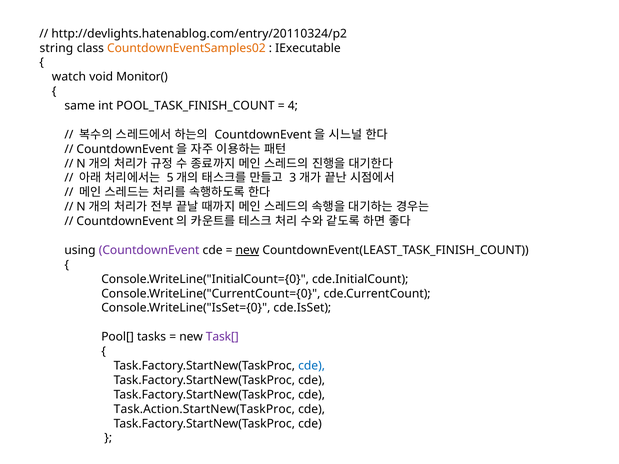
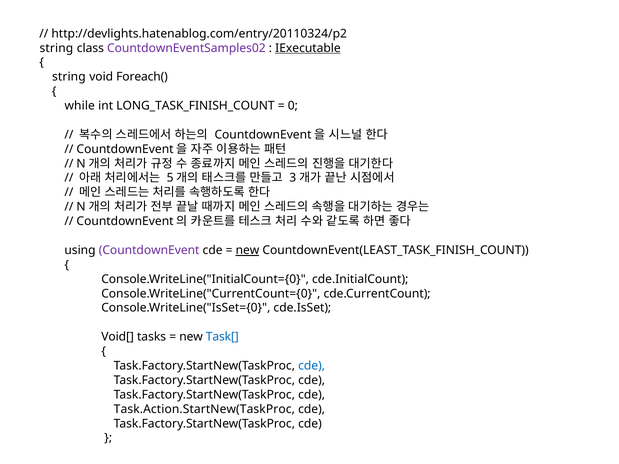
CountdownEventSamples02 colour: orange -> purple (186, 48)
IExecutable underline: none -> present (308, 48)
watch: watch -> string (69, 77)
Monitor(: Monitor( -> Foreach( (142, 77)
same: same -> while (80, 106)
POOL_TASK_FINISH_COUNT: POOL_TASK_FINISH_COUNT -> LONG_TASK_FINISH_COUNT (195, 106)
4: 4 -> 0 (293, 106)
Pool[: Pool[ -> Void[ (118, 337)
Task[ colour: purple -> blue (222, 337)
